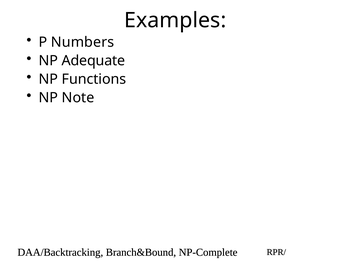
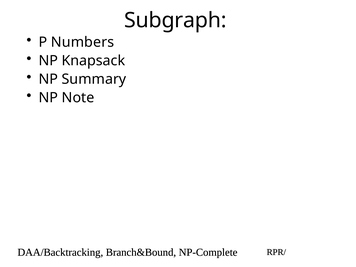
Examples: Examples -> Subgraph (175, 20)
Adequate: Adequate -> Knapsack (93, 61)
Functions: Functions -> Summary (94, 79)
